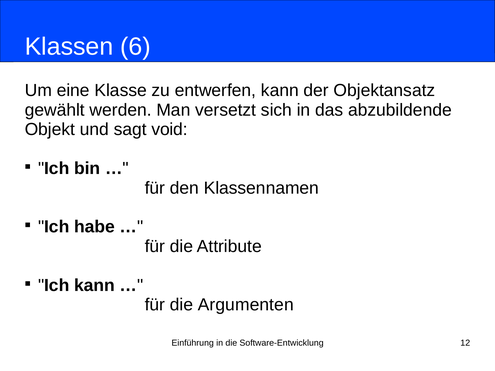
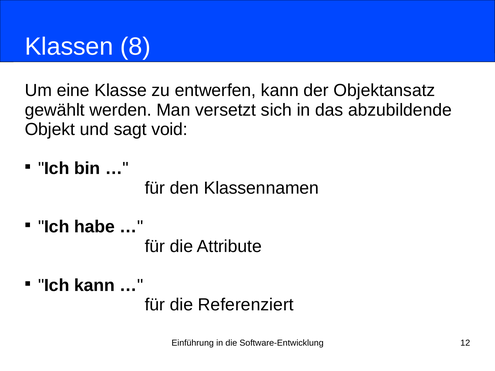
6: 6 -> 8 (135, 47)
Argumenten: Argumenten -> Referenziert (246, 305)
